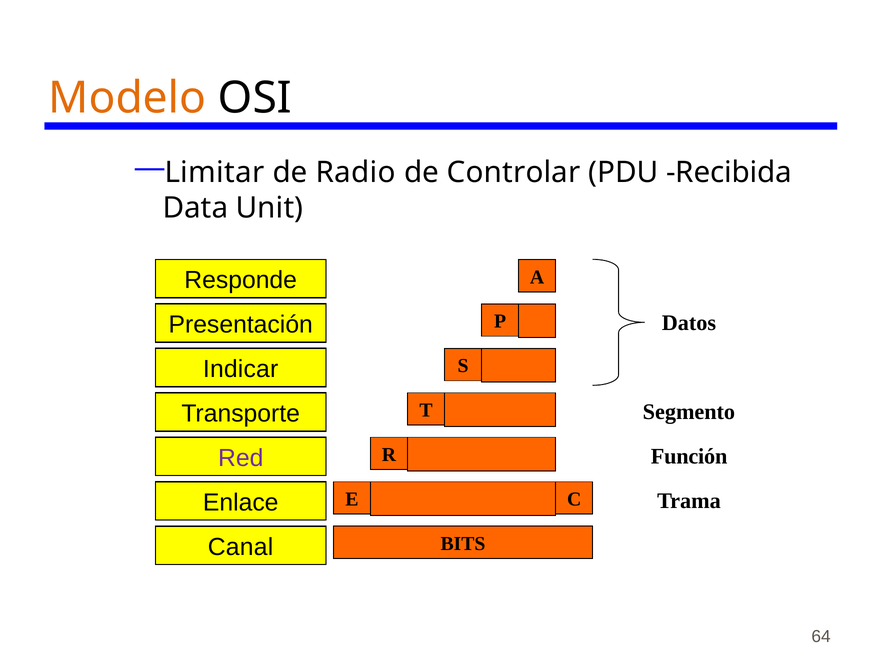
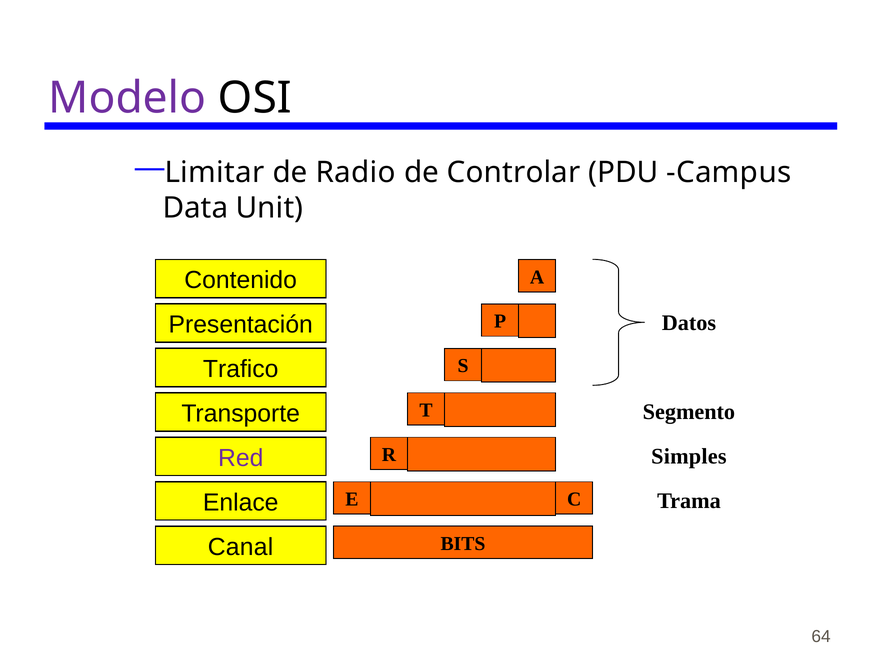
Modelo colour: orange -> purple (127, 98)
Recibida: Recibida -> Campus (729, 172)
Responde: Responde -> Contenido (241, 280)
Indicar: Indicar -> Trafico (241, 369)
Función: Función -> Simples (689, 456)
